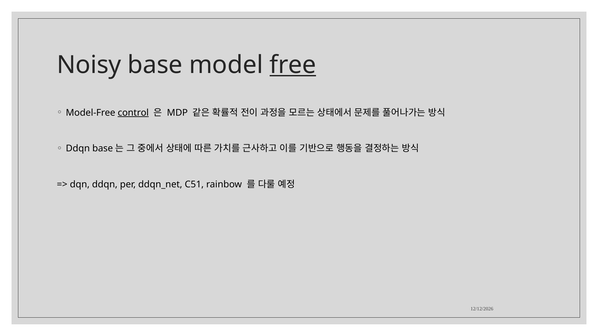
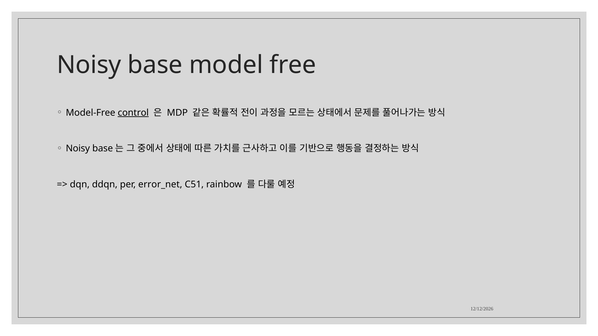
free underline: present -> none (293, 65)
Ddqn: Ddqn -> Noisy (78, 149)
ddqn_net: ddqn_net -> error_net (160, 185)
